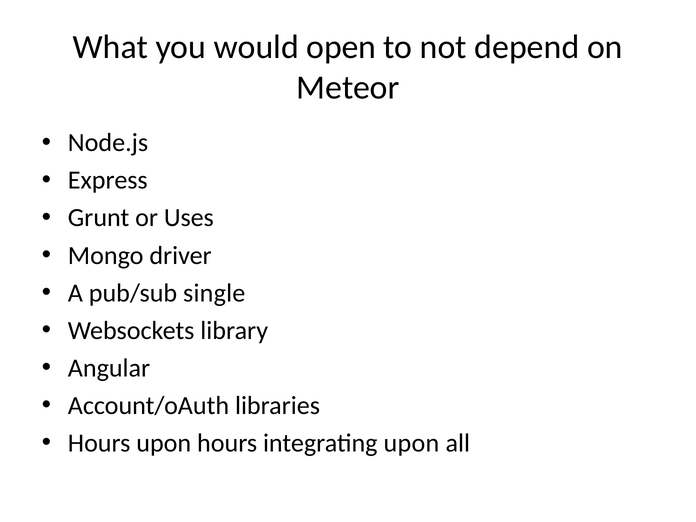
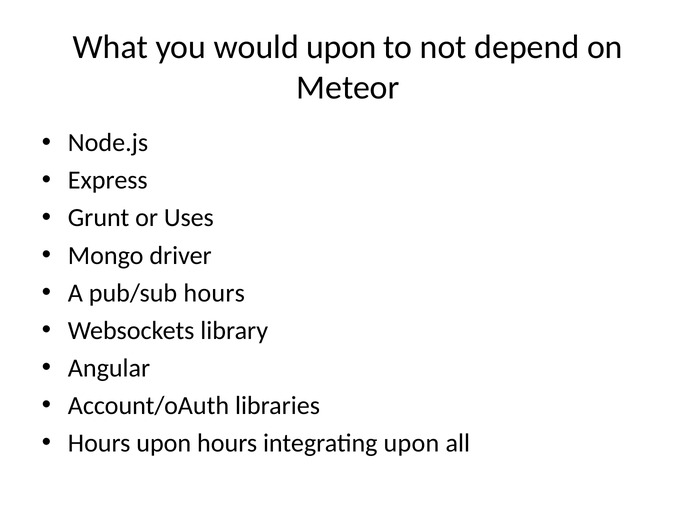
would open: open -> upon (341, 47)
pub/sub single: single -> hours (214, 293)
